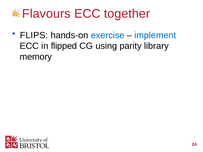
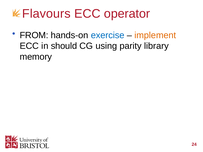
together: together -> operator (127, 14)
FLIPS: FLIPS -> FROM (34, 35)
implement colour: blue -> orange (155, 35)
flipped: flipped -> should (64, 46)
